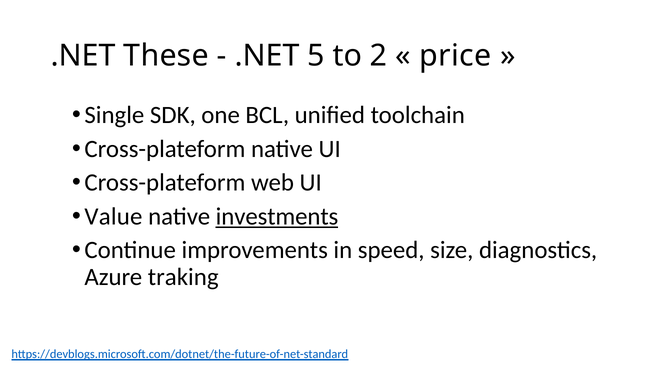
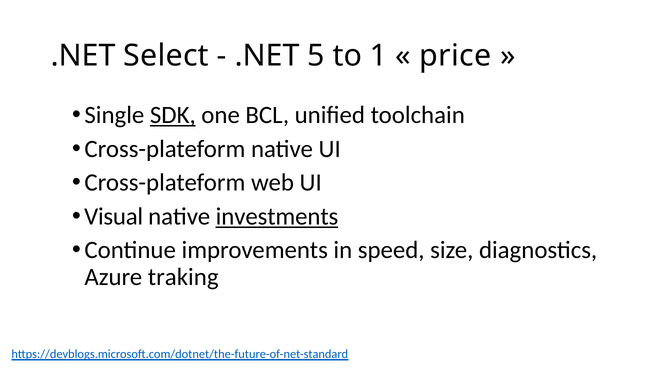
These: These -> Select (166, 56)
2: 2 -> 1 (379, 56)
SDK underline: none -> present (173, 115)
Value: Value -> Visual (114, 216)
